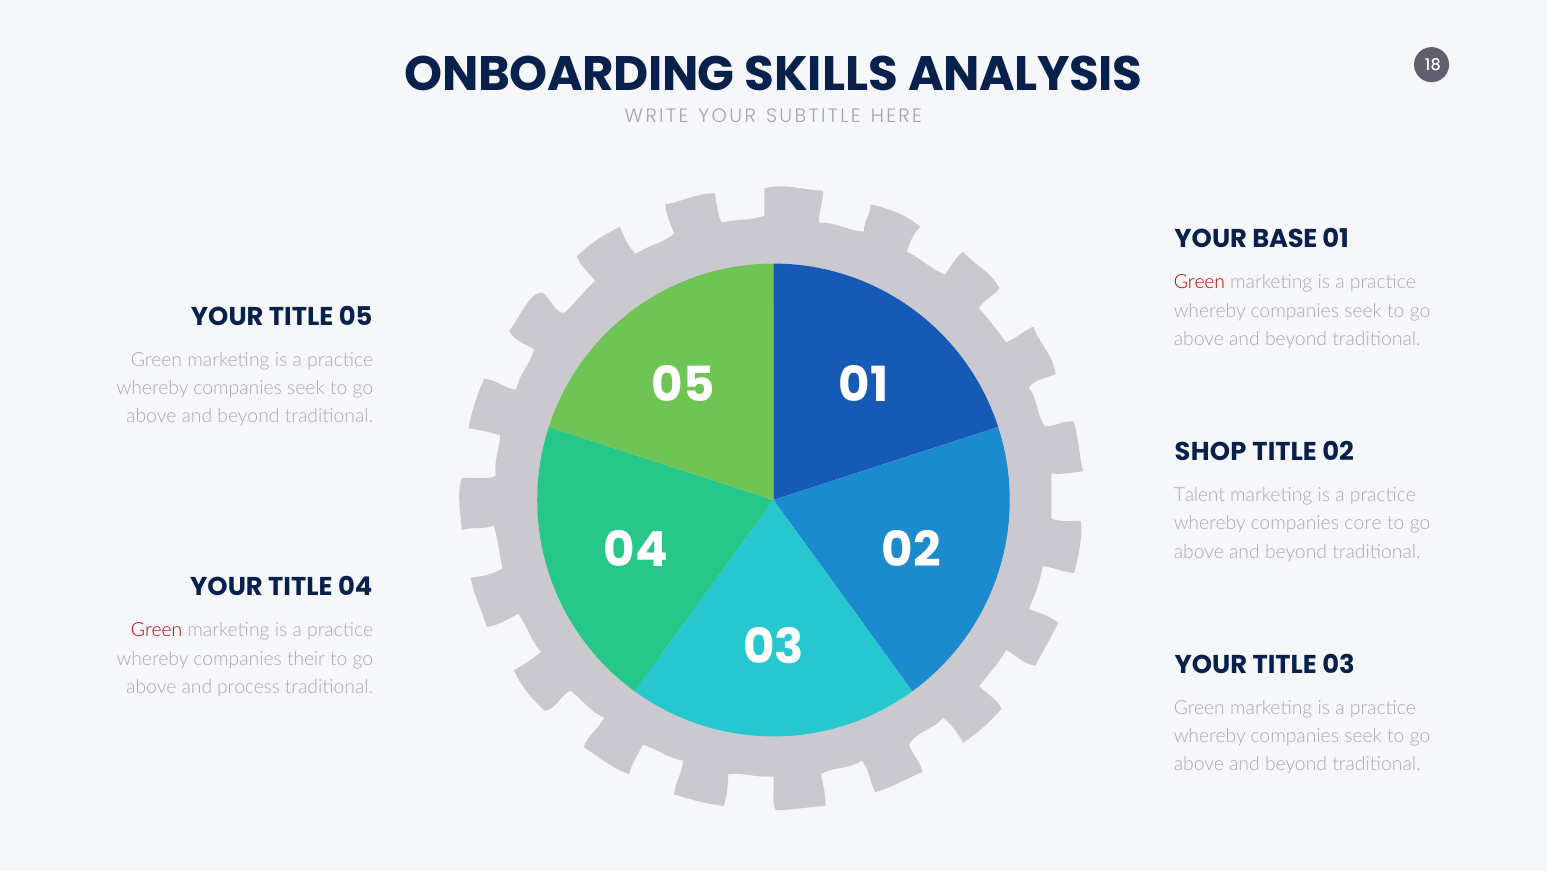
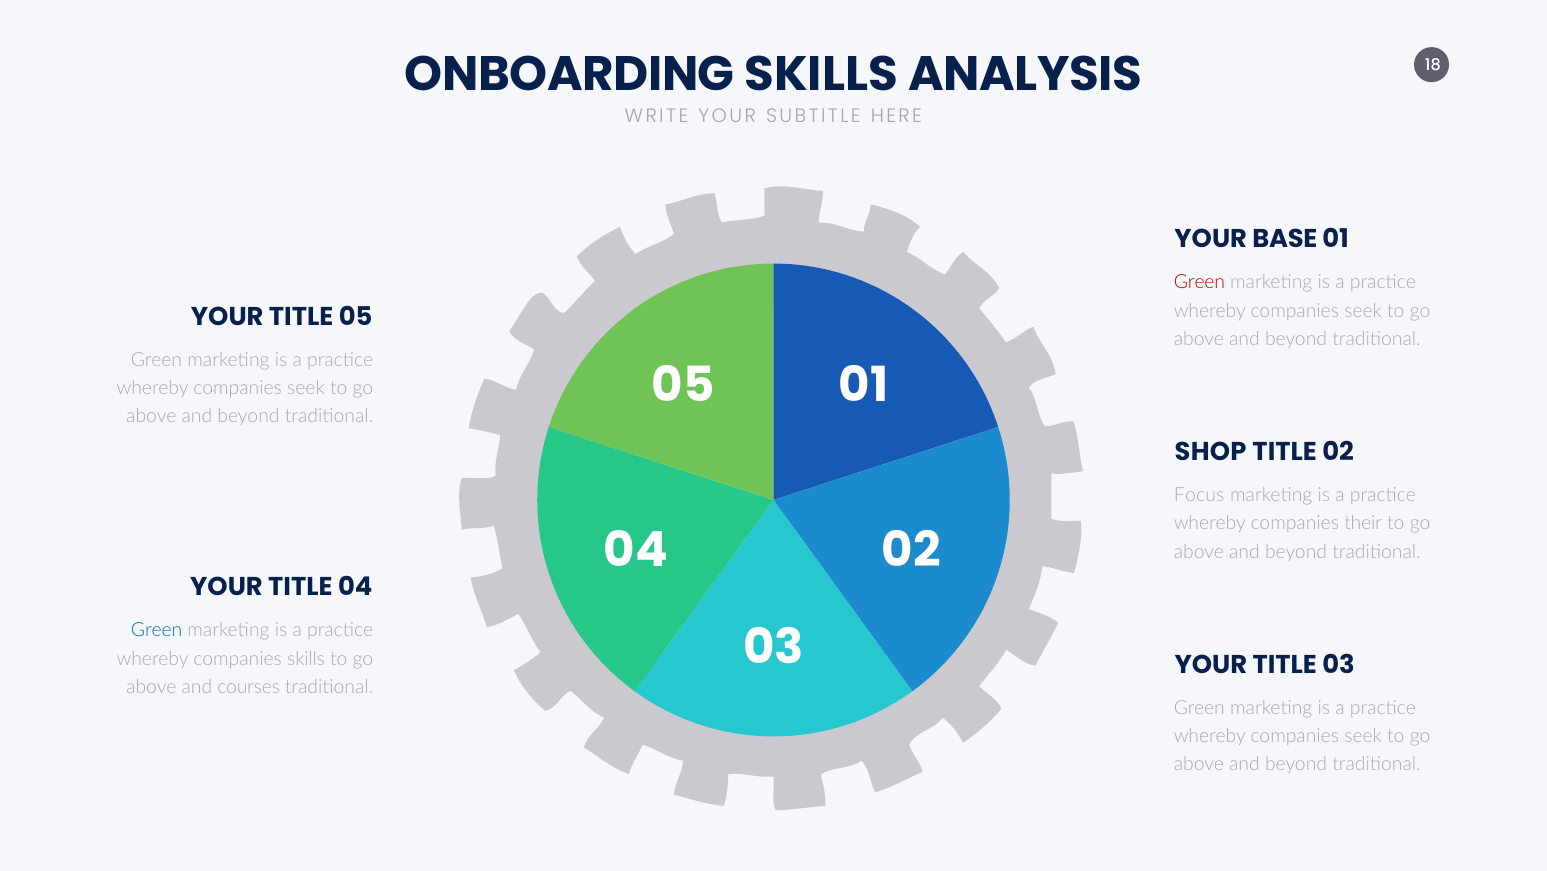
Talent: Talent -> Focus (1199, 495)
core: core -> their (1363, 523)
Green colour: red -> blue (157, 630)
companies their: their -> skills (306, 658)
process: process -> courses (249, 687)
